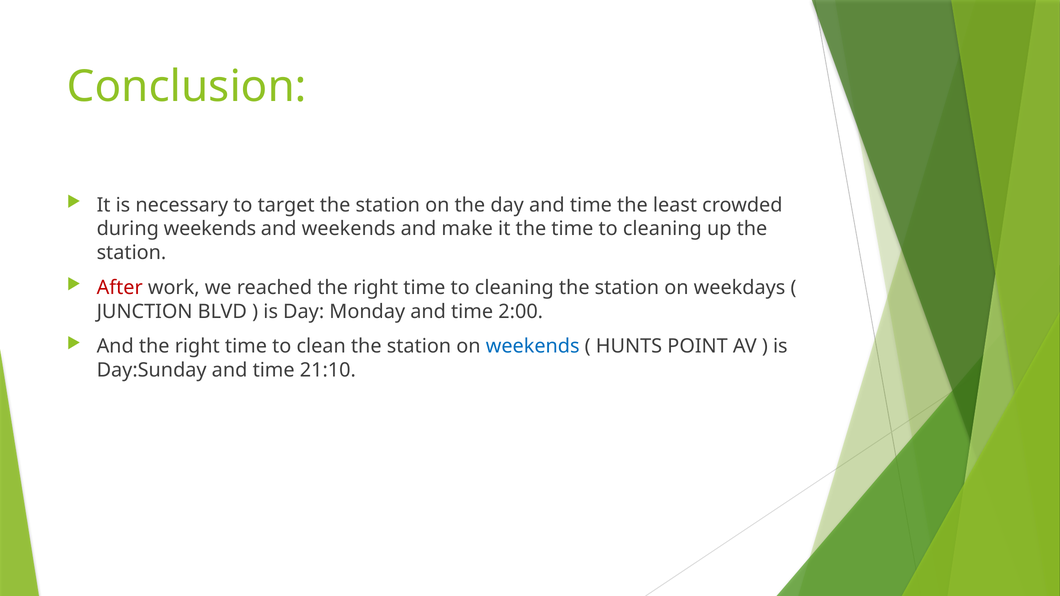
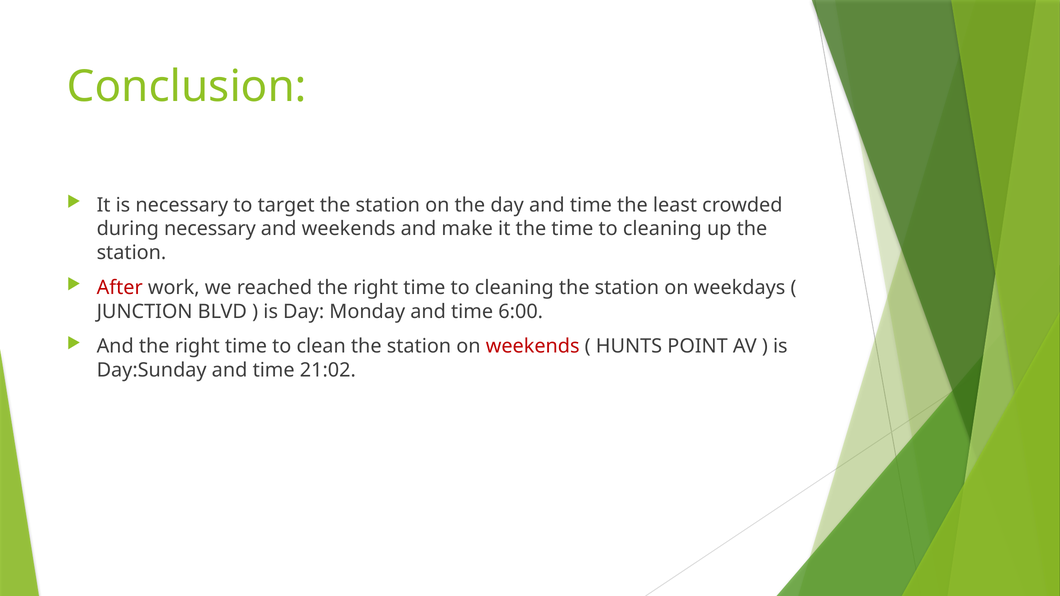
during weekends: weekends -> necessary (210, 229)
2:00: 2:00 -> 6:00 (521, 312)
weekends colour: blue -> red (533, 346)
21:10: 21:10 -> 21:02 (328, 370)
